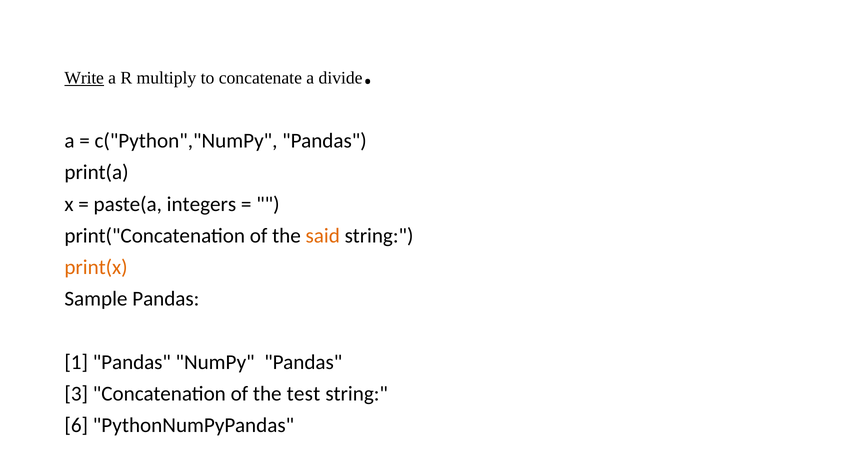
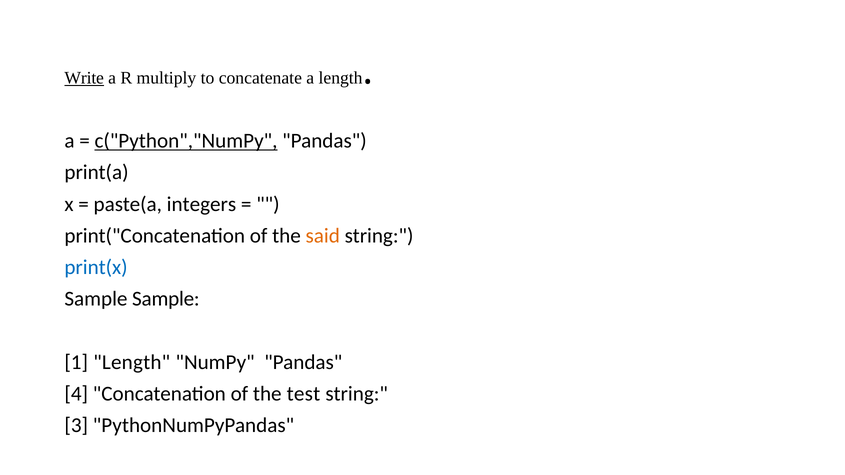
a divide: divide -> length (341, 78)
c("Python","NumPy underline: none -> present (186, 141)
print(x colour: orange -> blue (96, 267)
Sample Pandas: Pandas -> Sample (166, 299)
1 Pandas: Pandas -> Length (132, 362)
3: 3 -> 4 (76, 394)
6: 6 -> 3 (76, 425)
